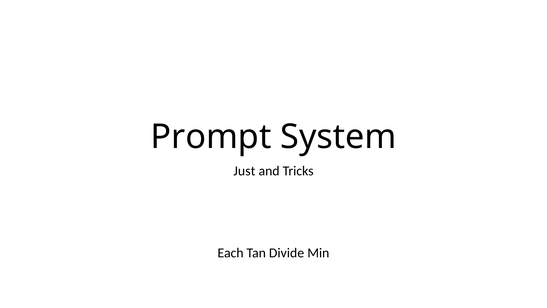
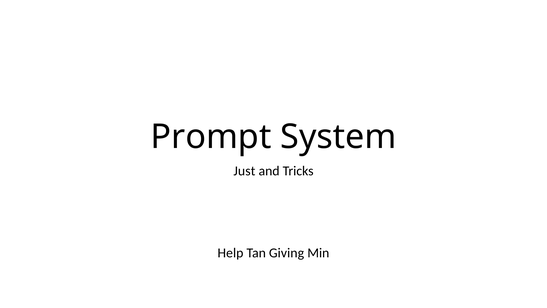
Each: Each -> Help (230, 253)
Divide: Divide -> Giving (287, 253)
